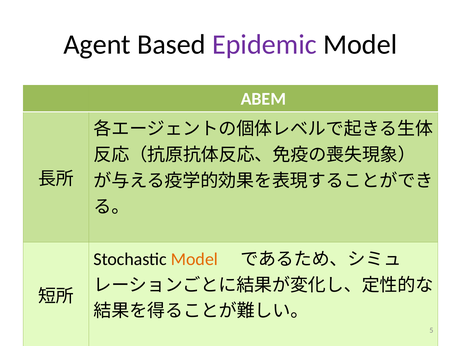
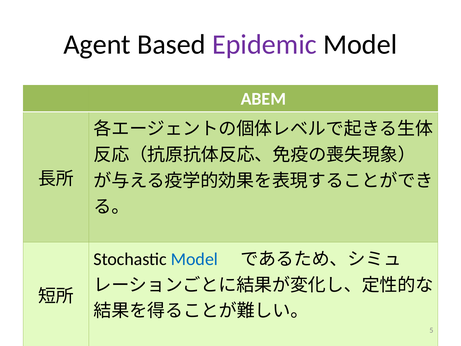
Model colour: orange -> blue (194, 259)
